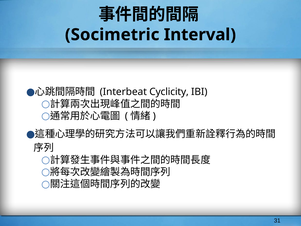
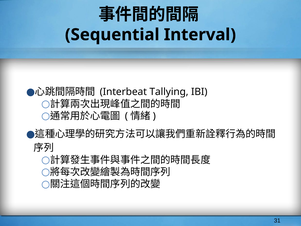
Socimetric: Socimetric -> Sequential (112, 35)
Cyclicity: Cyclicity -> Tallying (169, 92)
